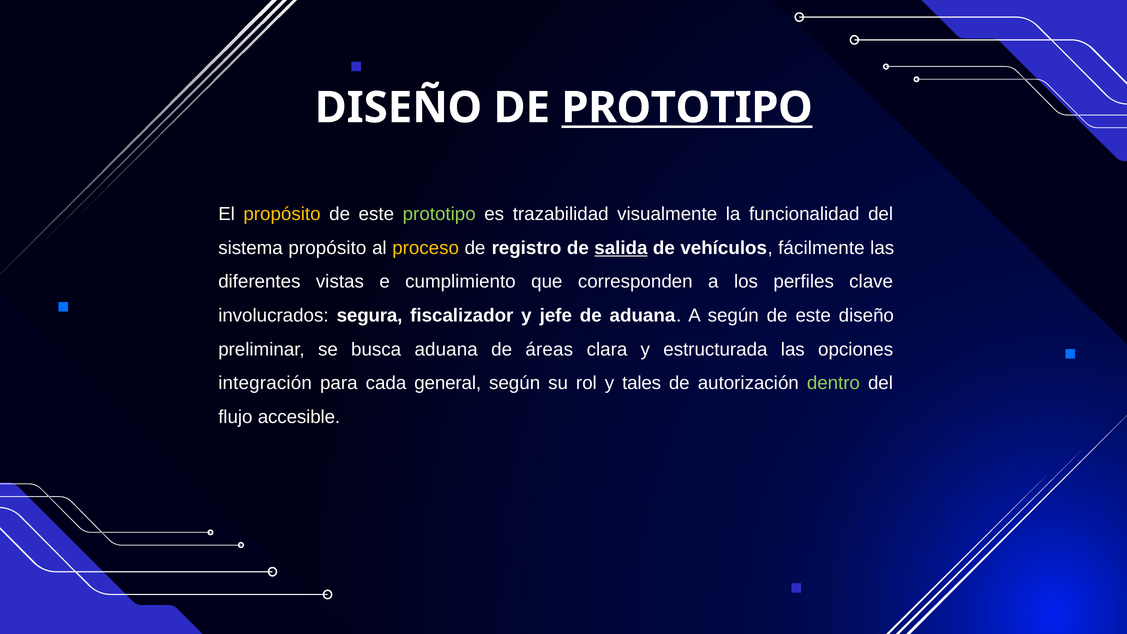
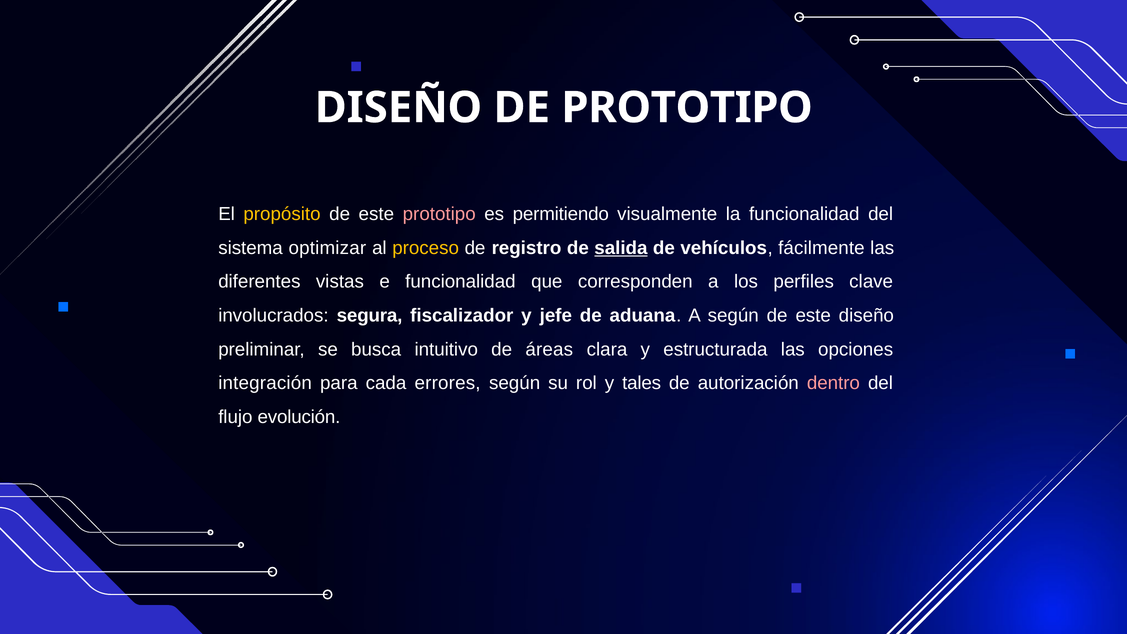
PROTOTIPO underline: present -> none (687, 108)
prototipo colour: light green -> pink (439, 214)
trazabilidad: trazabilidad -> permitiendo (561, 214)
sistema propósito: propósito -> optimizar (327, 248)
e cumplimiento: cumplimiento -> funcionalidad (460, 282)
busca aduana: aduana -> intuitivo (446, 349)
general: general -> errores (448, 383)
dentro colour: light green -> pink (833, 383)
accesible: accesible -> evolución (299, 417)
